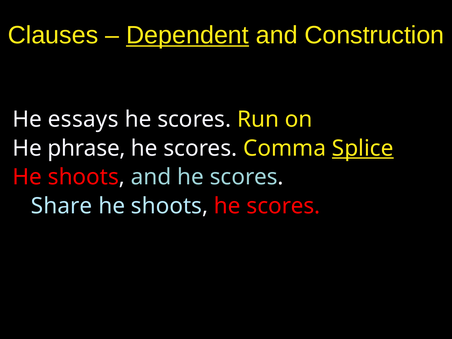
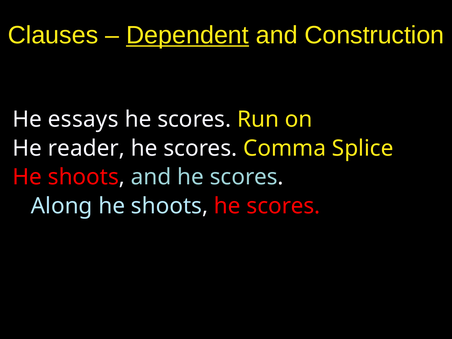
phrase: phrase -> reader (86, 148)
Splice underline: present -> none (363, 148)
Share: Share -> Along (62, 206)
